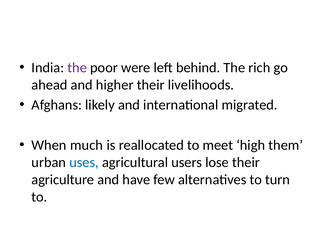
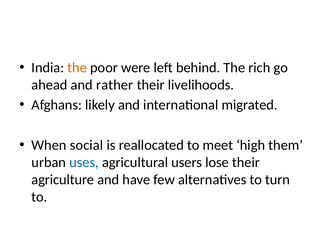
the colour: purple -> orange (77, 68)
higher: higher -> rather (115, 85)
much: much -> social (87, 145)
